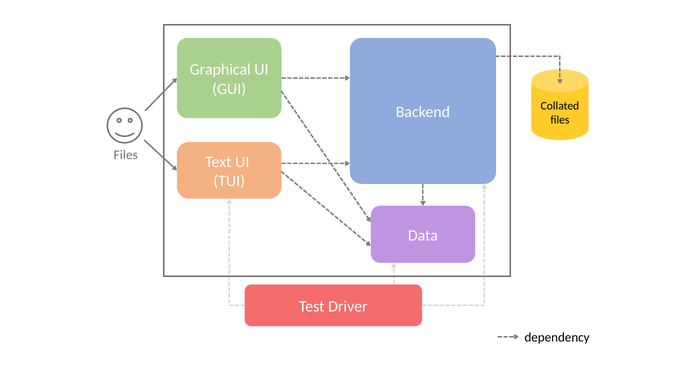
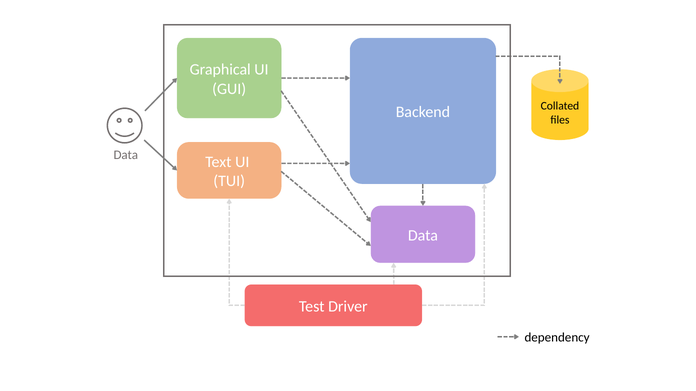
Files: Files -> Data (126, 155)
